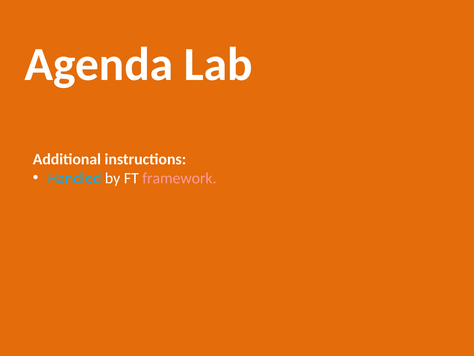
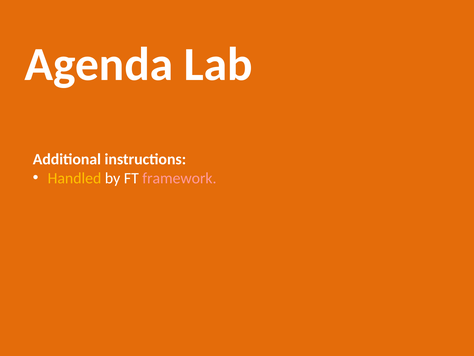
Handled colour: light blue -> yellow (74, 178)
